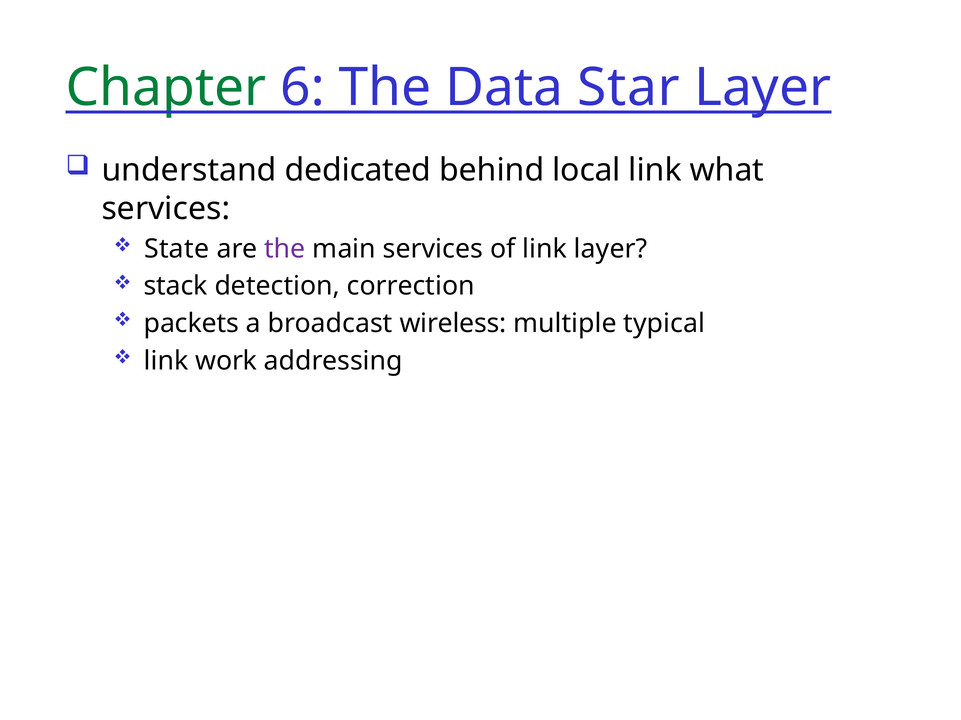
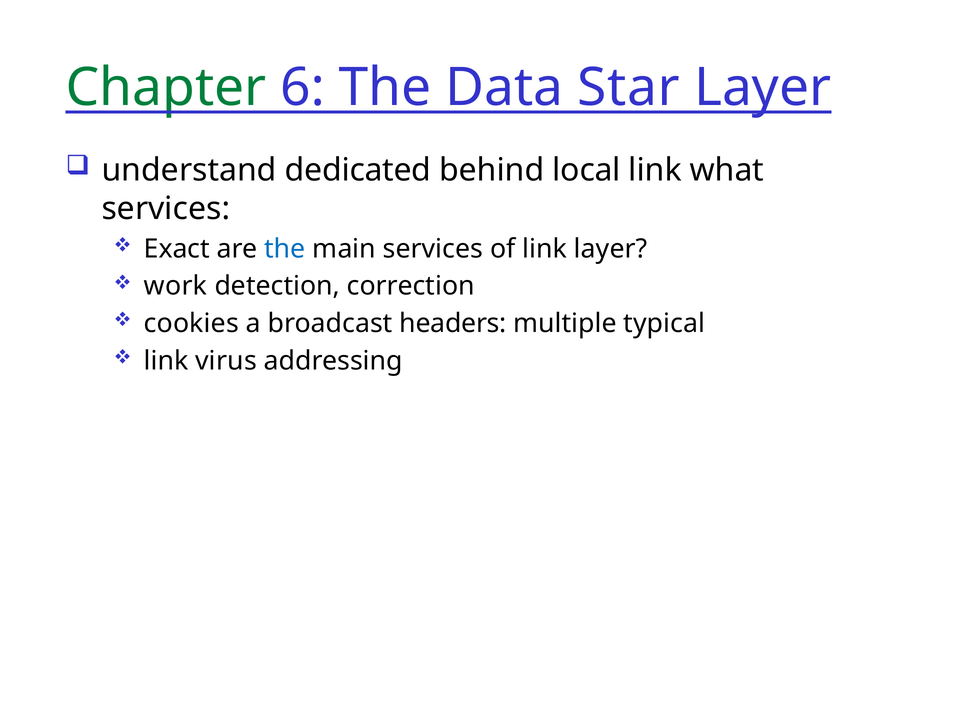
State: State -> Exact (177, 249)
the colour: purple -> blue (285, 249)
stack: stack -> work (176, 286)
packets: packets -> cookies (191, 324)
wireless: wireless -> headers (453, 324)
work: work -> virus (226, 361)
